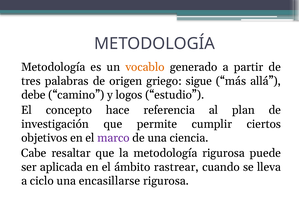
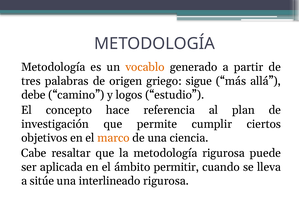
marco colour: purple -> orange (113, 138)
rastrear: rastrear -> permitir (176, 167)
ciclo: ciclo -> sitúe (42, 181)
encasillarse: encasillarse -> interlineado (110, 181)
